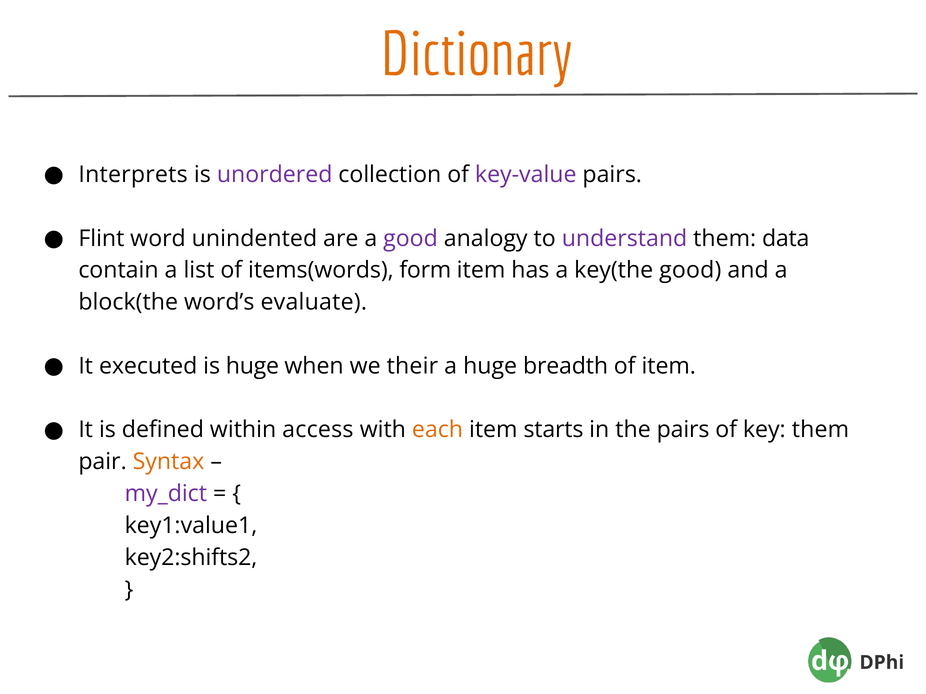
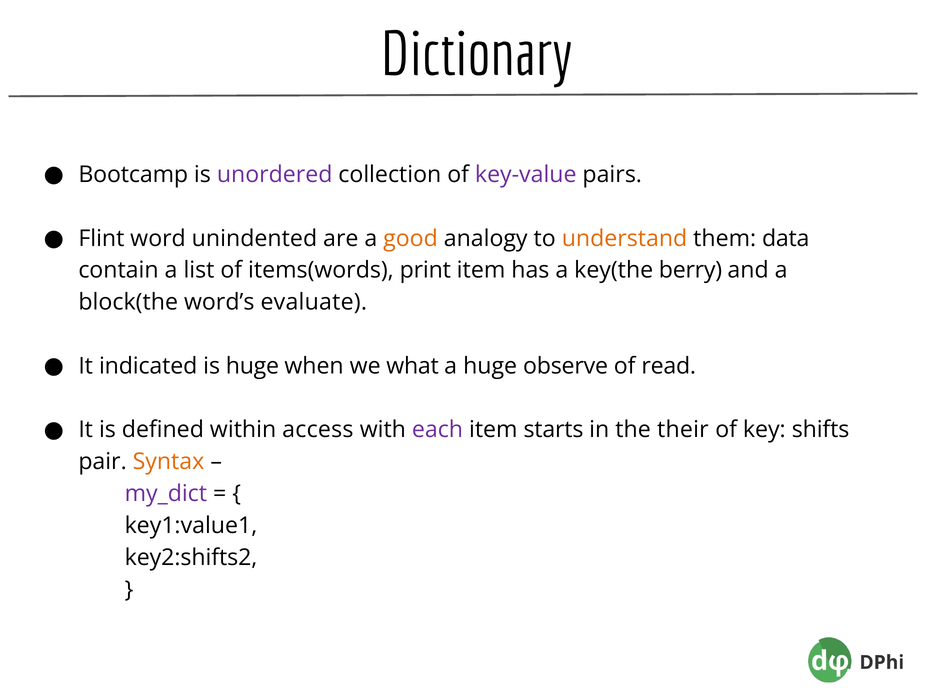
Dictionary colour: orange -> black (476, 55)
Interprets: Interprets -> Bootcamp (133, 175)
good colour: purple -> orange (411, 239)
understand colour: purple -> orange (625, 239)
form: form -> print (425, 270)
key(the good: good -> berry (690, 270)
executed: executed -> indicated (148, 366)
their: their -> what (413, 366)
breadth: breadth -> observe (566, 366)
of item: item -> read (669, 366)
each colour: orange -> purple (437, 430)
the pairs: pairs -> their (683, 430)
key them: them -> shifts (821, 430)
